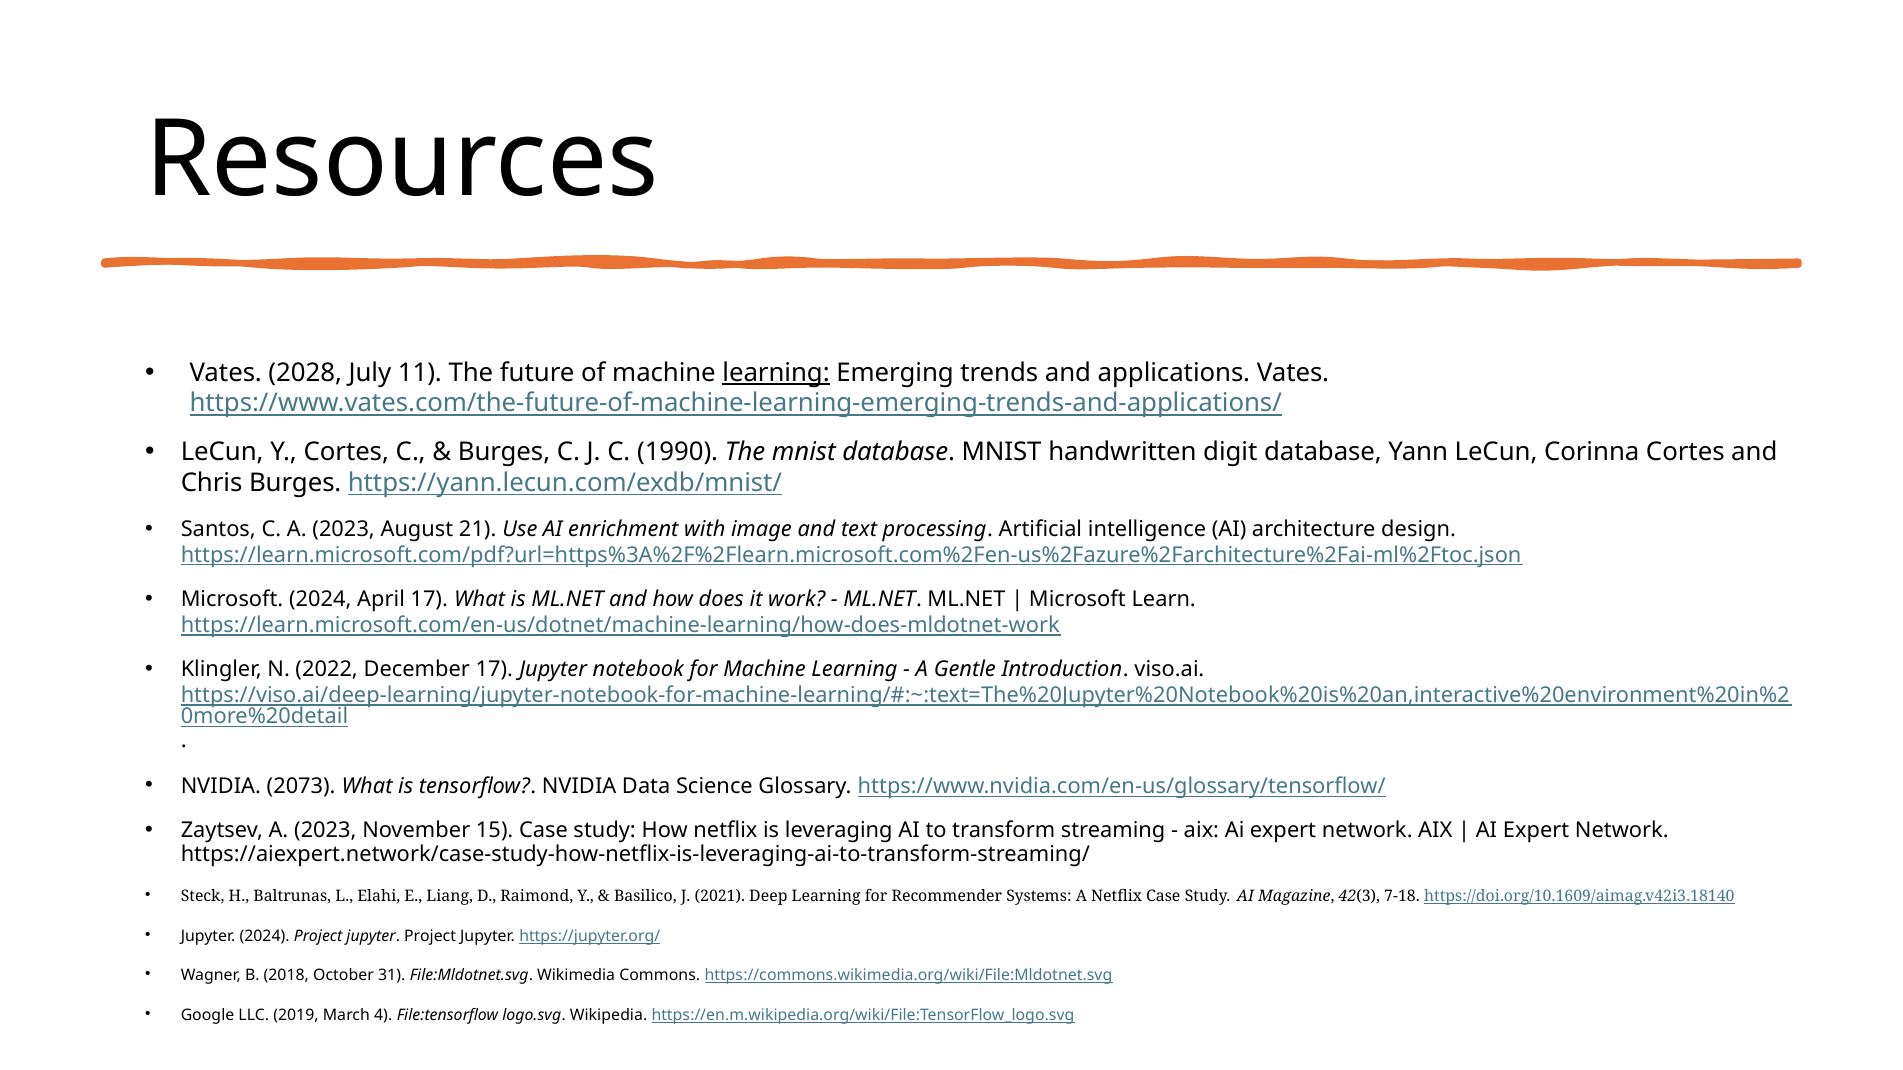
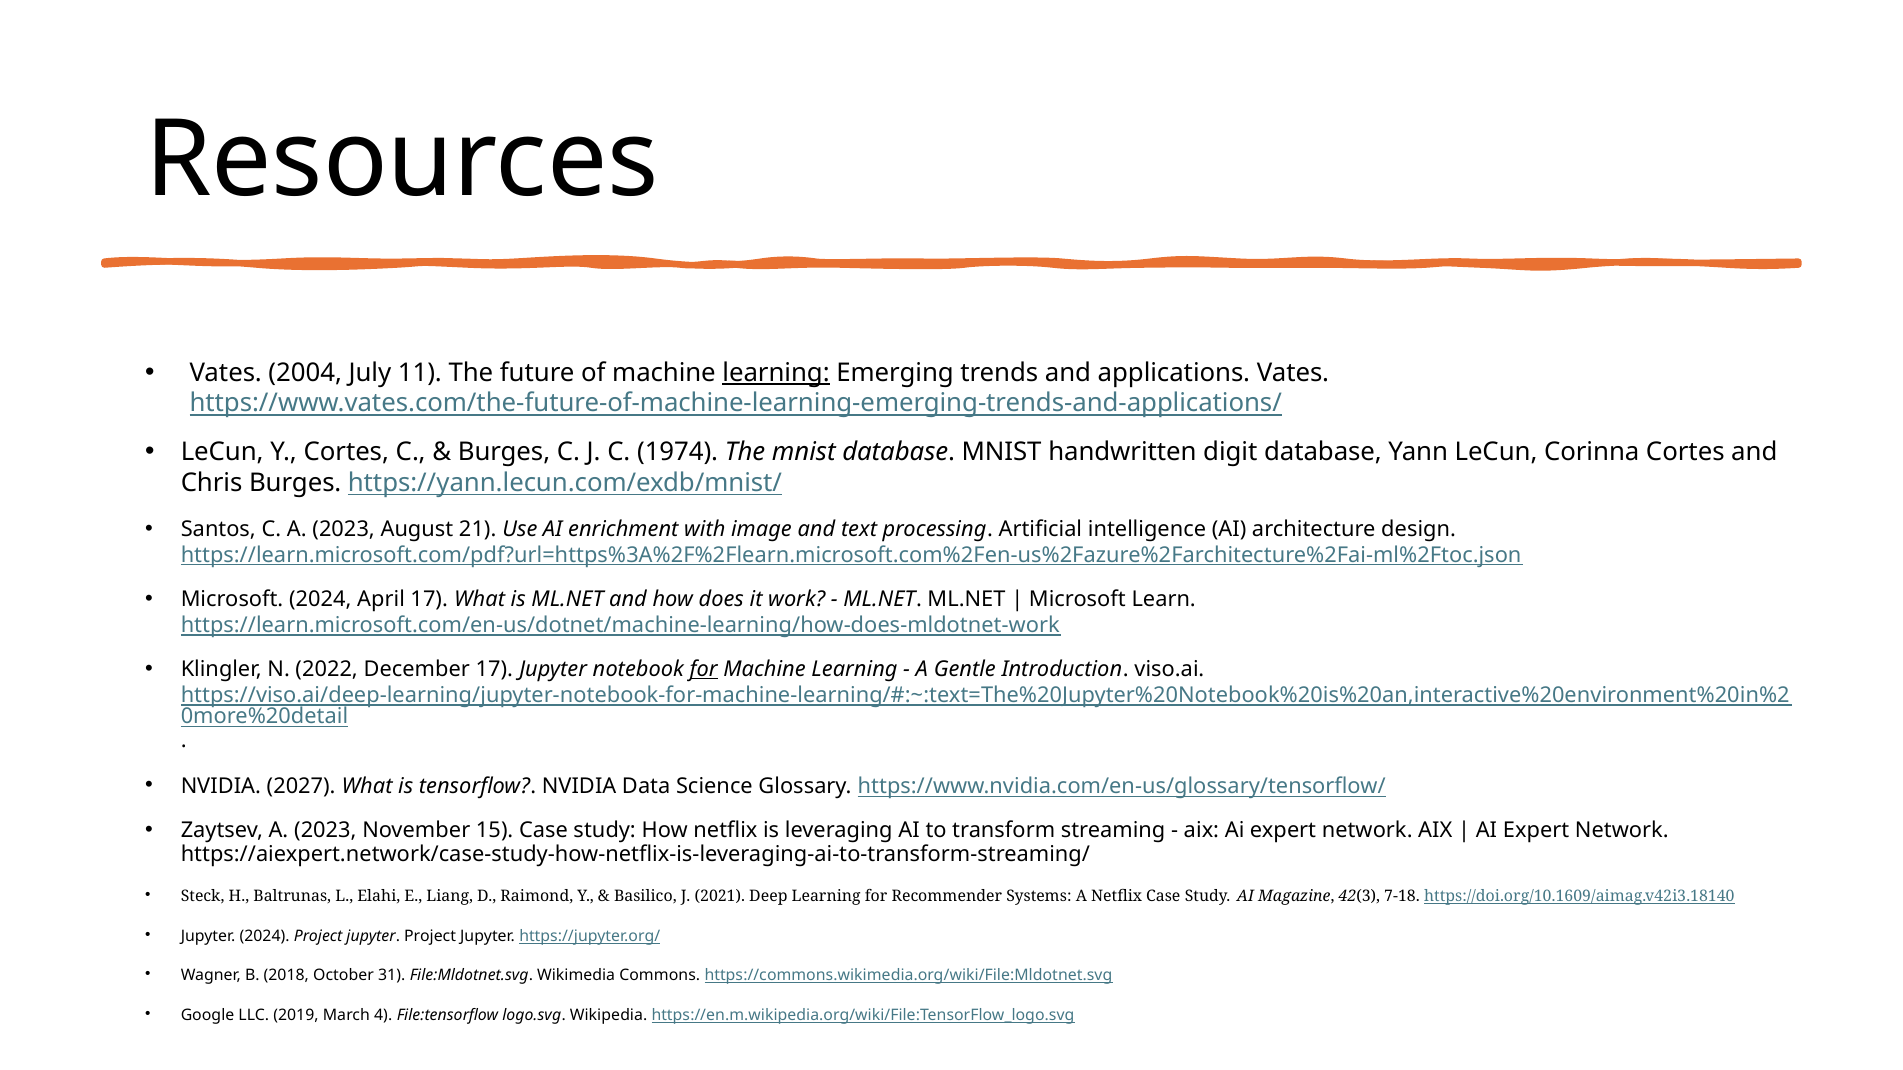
2028: 2028 -> 2004 (305, 373)
1990: 1990 -> 1974 (678, 452)
for underline: none -> present (704, 669)
2073: 2073 -> 2027 (301, 787)
